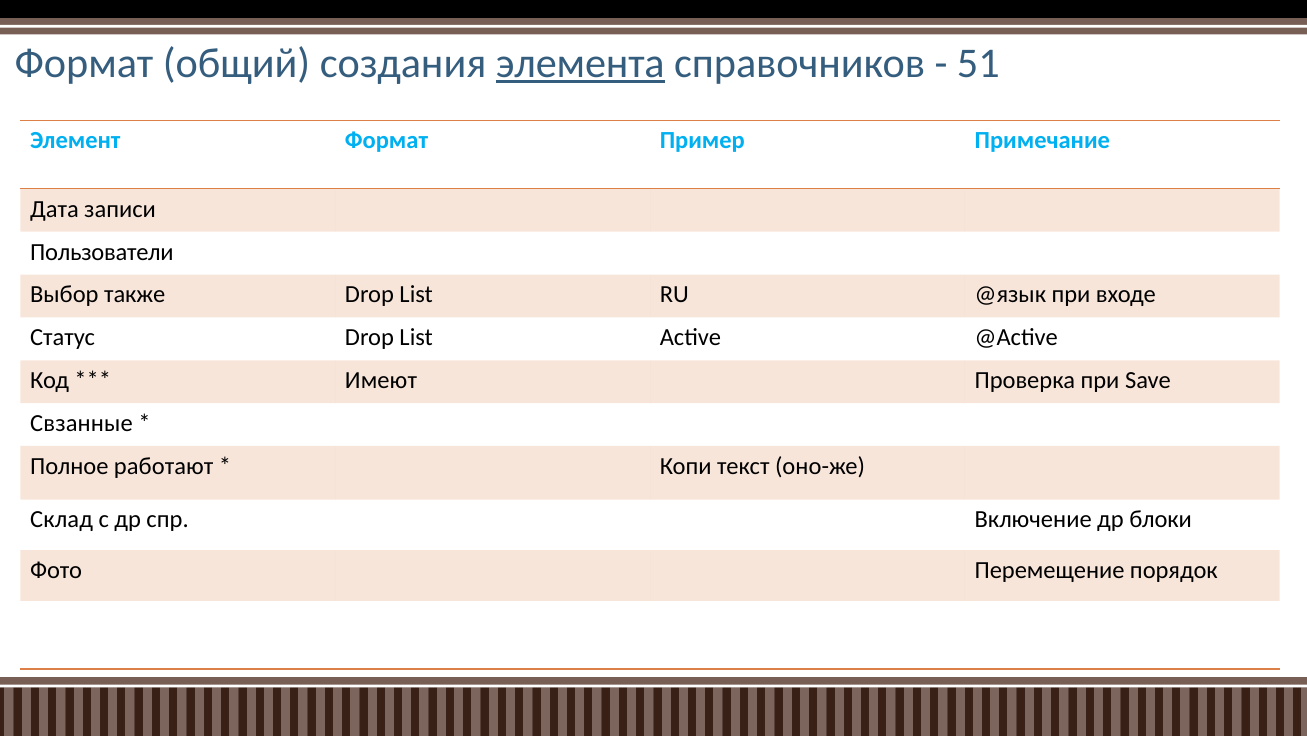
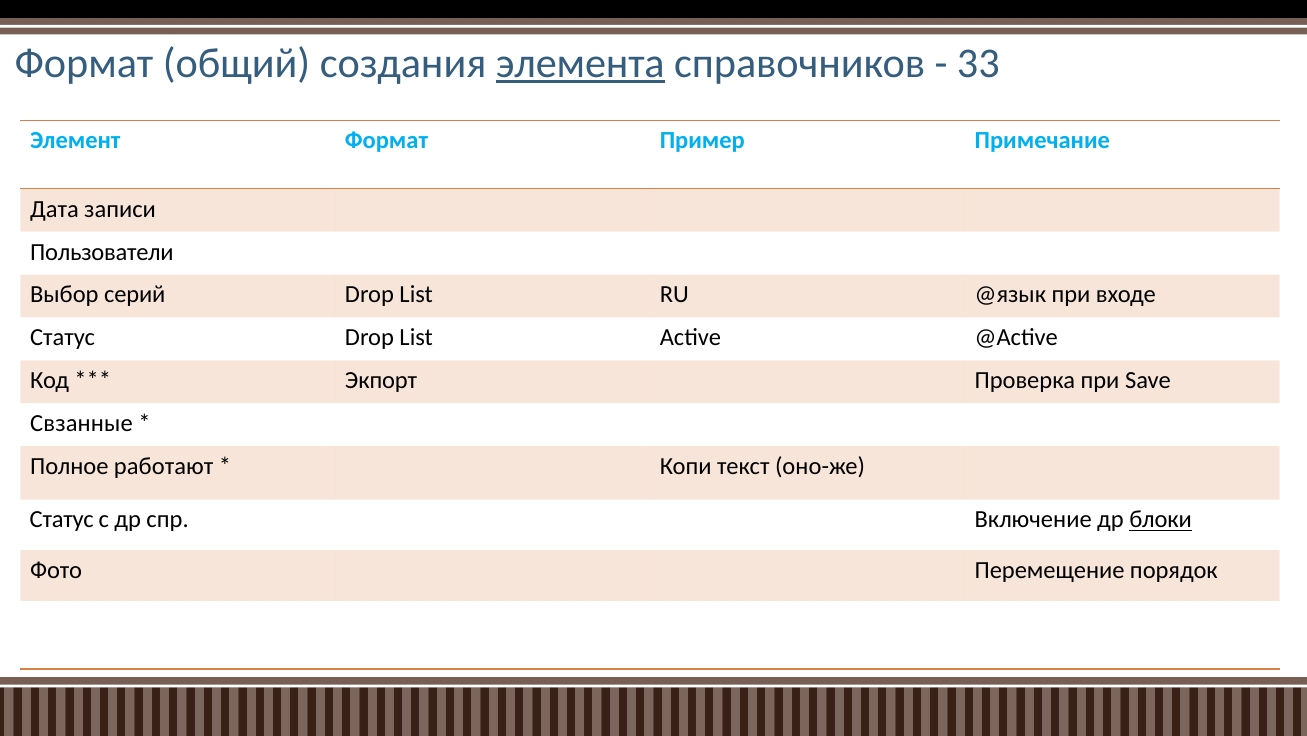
51: 51 -> 33 (978, 63)
также: также -> серий (135, 295)
Имеют: Имеют -> Экпорт (381, 380)
Склад: Склад -> Статус (62, 519)
блоки underline: none -> present (1161, 519)
